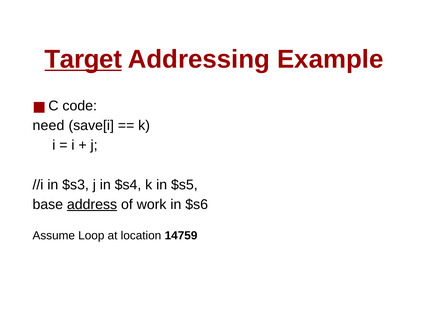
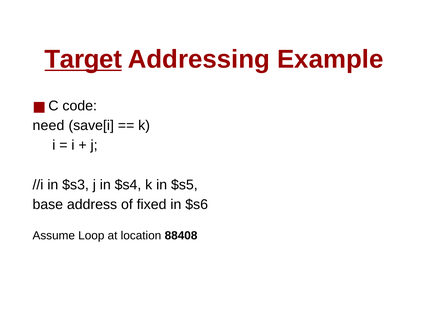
address underline: present -> none (92, 205)
work: work -> fixed (152, 205)
14759: 14759 -> 88408 (181, 236)
